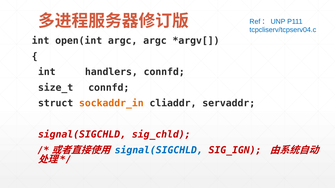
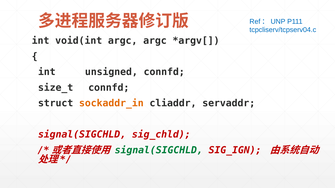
open(int: open(int -> void(int (79, 41)
handlers: handlers -> unsigned (111, 72)
signal(SIGCHLD colour: blue -> green (159, 150)
